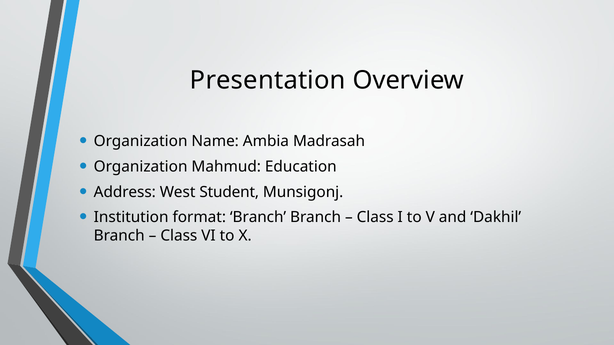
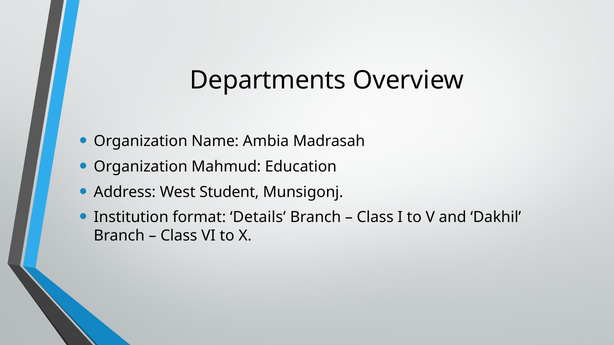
Presentation: Presentation -> Departments (268, 80)
format Branch: Branch -> Details (258, 217)
